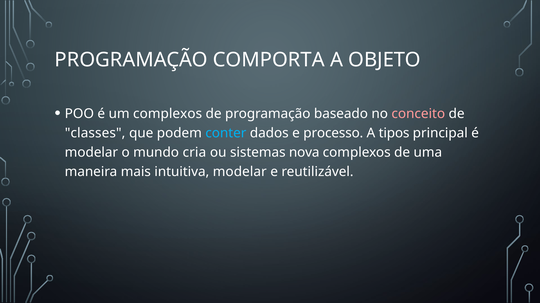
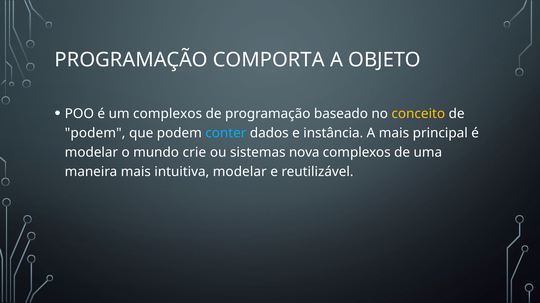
conceito colour: pink -> yellow (418, 114)
classes: classes -> podem (95, 133)
processo: processo -> instância (333, 133)
A tipos: tipos -> mais (394, 133)
cria: cria -> crie (194, 153)
